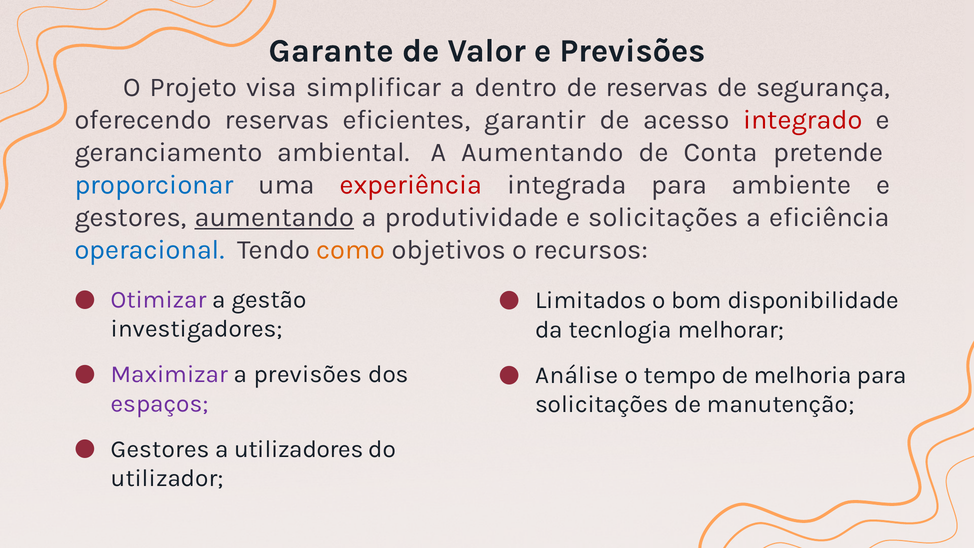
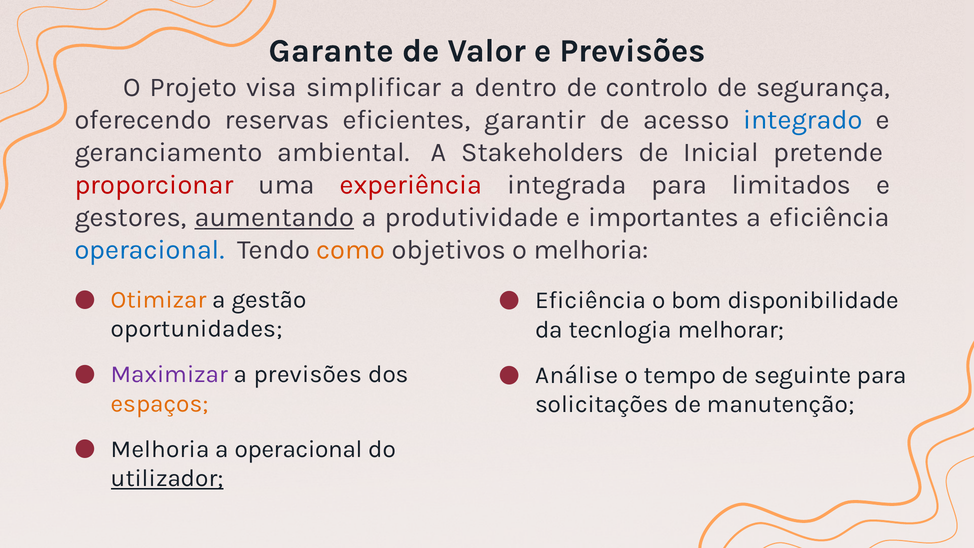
de reservas: reservas -> controlo (657, 87)
integrado colour: red -> blue (803, 120)
A Aumentando: Aumentando -> Stakeholders (543, 152)
Conta: Conta -> Inicial (721, 152)
proporcionar colour: blue -> red (154, 185)
ambiente: ambiente -> limitados (791, 185)
e solicitações: solicitações -> importantes (664, 217)
o recursos: recursos -> melhoria (591, 250)
Otimizar colour: purple -> orange (159, 300)
Limitados: Limitados -> Eficiência (591, 300)
investigadores: investigadores -> oportunidades (197, 329)
melhoria: melhoria -> seguinte (803, 375)
espaços colour: purple -> orange (160, 404)
Gestores: Gestores -> Melhoria (160, 449)
a utilizadores: utilizadores -> operacional (299, 449)
utilizador underline: none -> present (167, 478)
